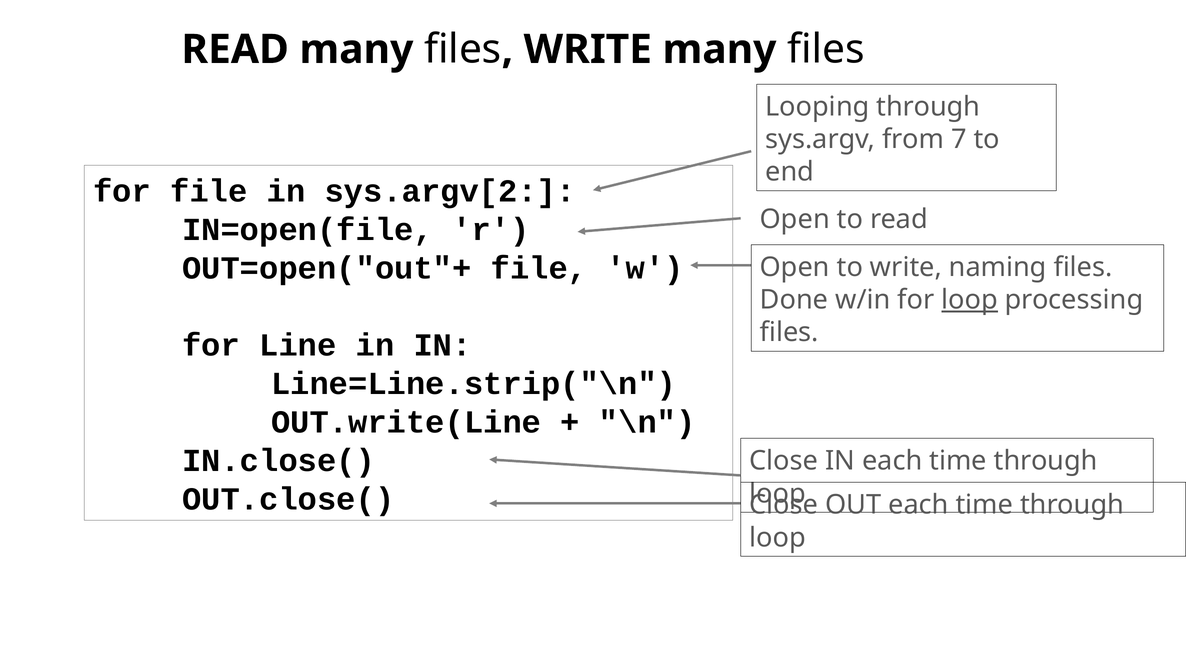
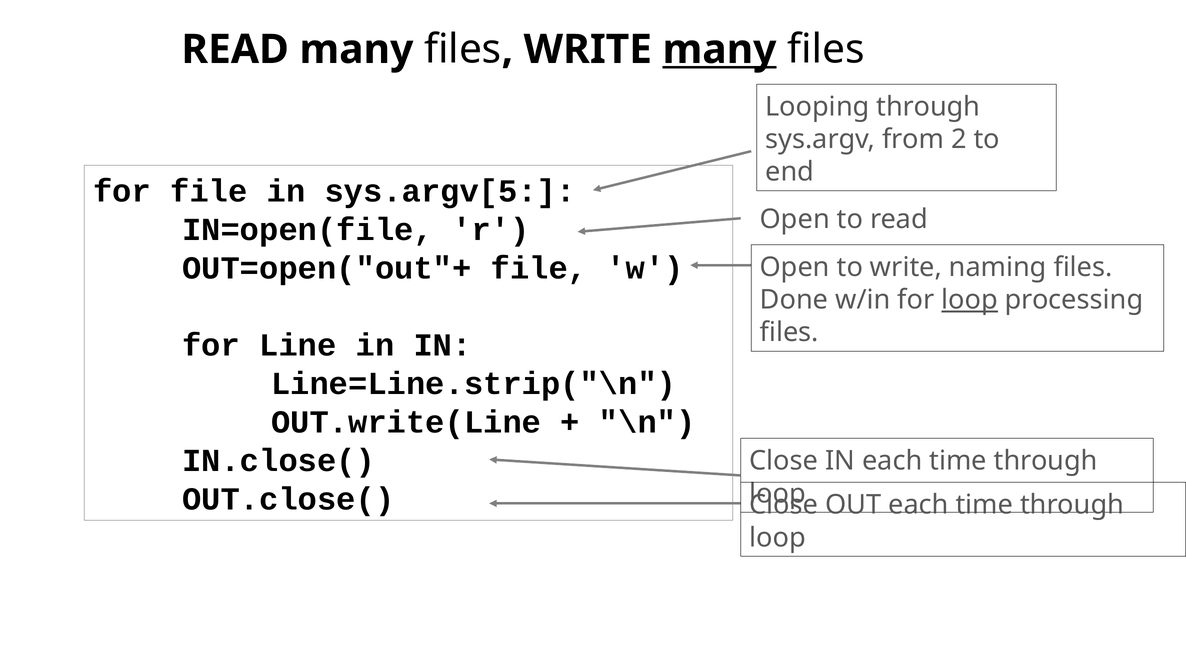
many underline: none -> present (720, 50)
7: 7 -> 2 (959, 139)
sys.argv[2: sys.argv[2 -> sys.argv[5 (450, 191)
